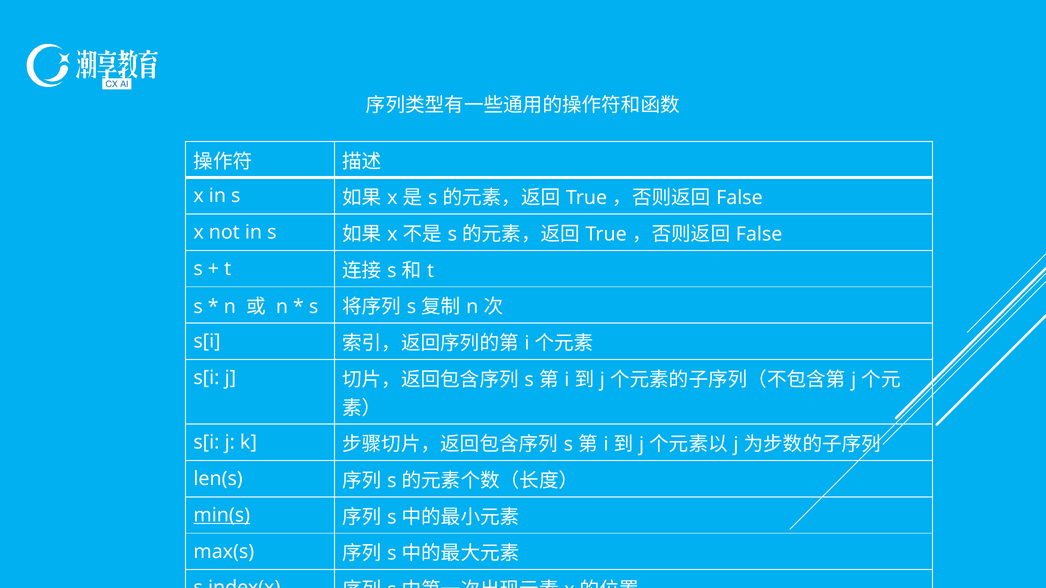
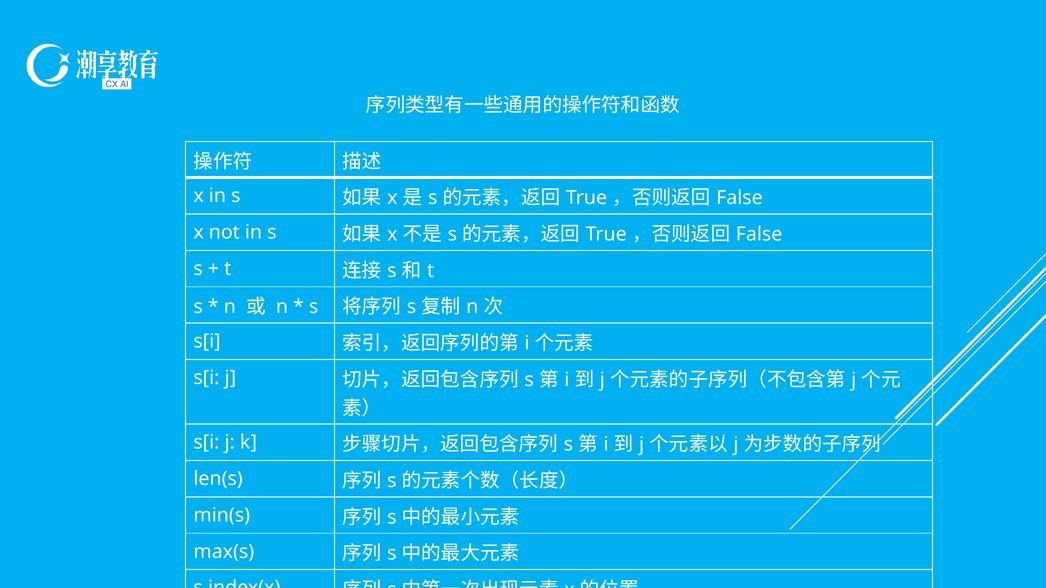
min(s underline: present -> none (222, 516)
